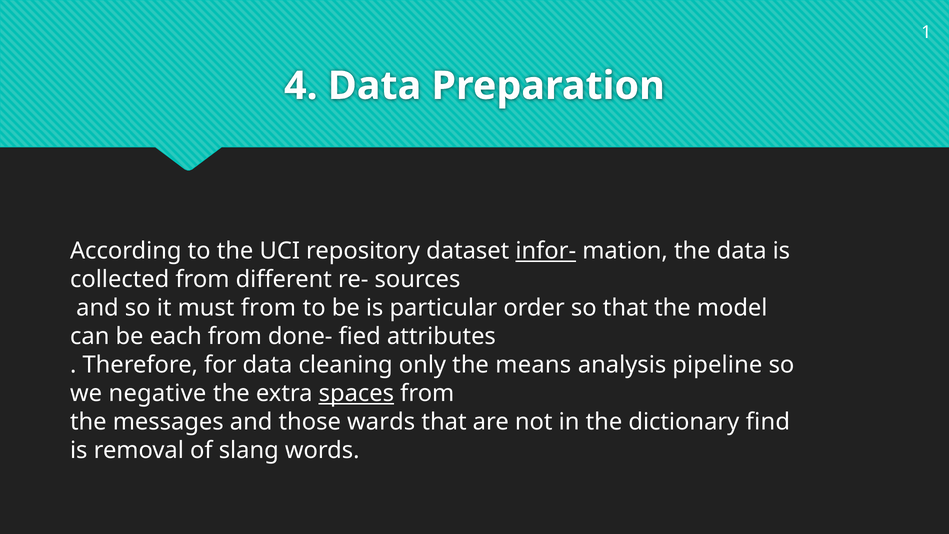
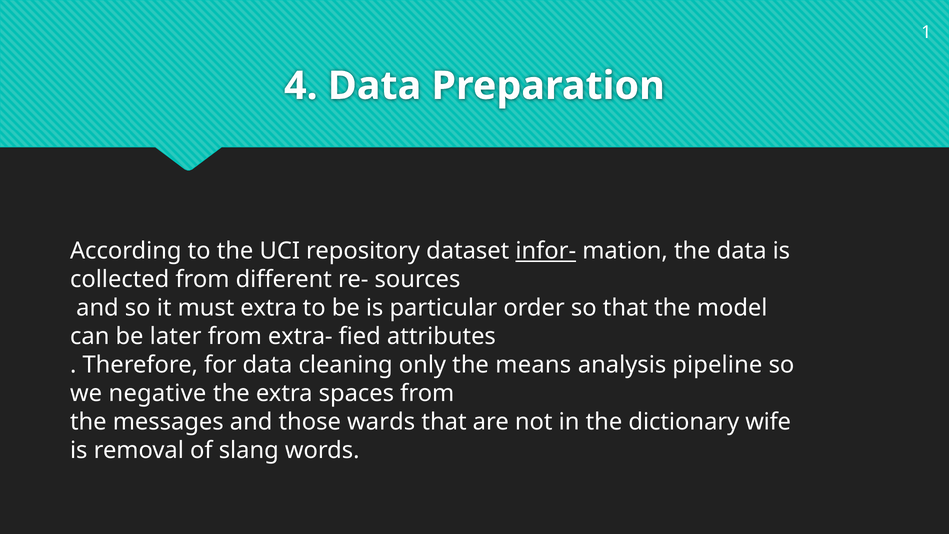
must from: from -> extra (269, 308)
each: each -> later (176, 336)
done-: done- -> extra- (300, 336)
spaces underline: present -> none (356, 393)
find: find -> wife (768, 422)
